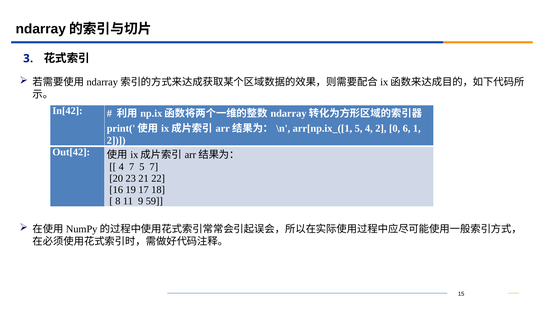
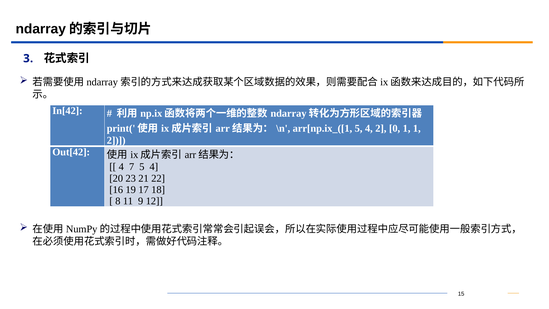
0 6: 6 -> 1 (407, 128)
7 5 7: 7 -> 4 (154, 167)
59: 59 -> 12 (154, 201)
